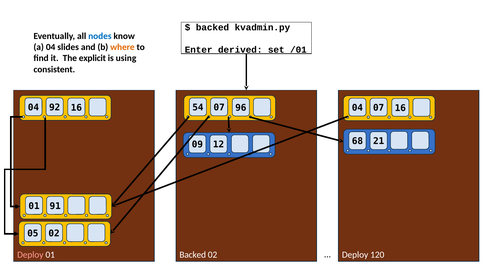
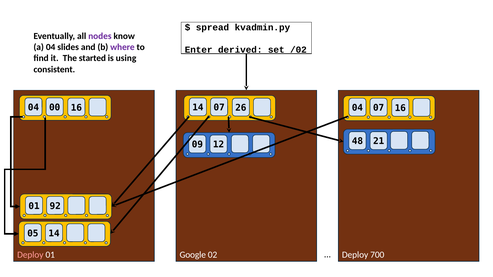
backed: backed -> spread (212, 28)
nodes colour: blue -> purple (100, 36)
where colour: orange -> purple (122, 47)
/01: /01 -> /02 (298, 50)
explicit: explicit -> started (92, 58)
92: 92 -> 00 (55, 108)
16 54: 54 -> 14 (198, 108)
96: 96 -> 26 (241, 108)
68: 68 -> 48 (357, 141)
91: 91 -> 92 (55, 206)
02: 02 -> 14 (54, 234)
01 Backed: Backed -> Google (193, 255)
120: 120 -> 700 (377, 255)
